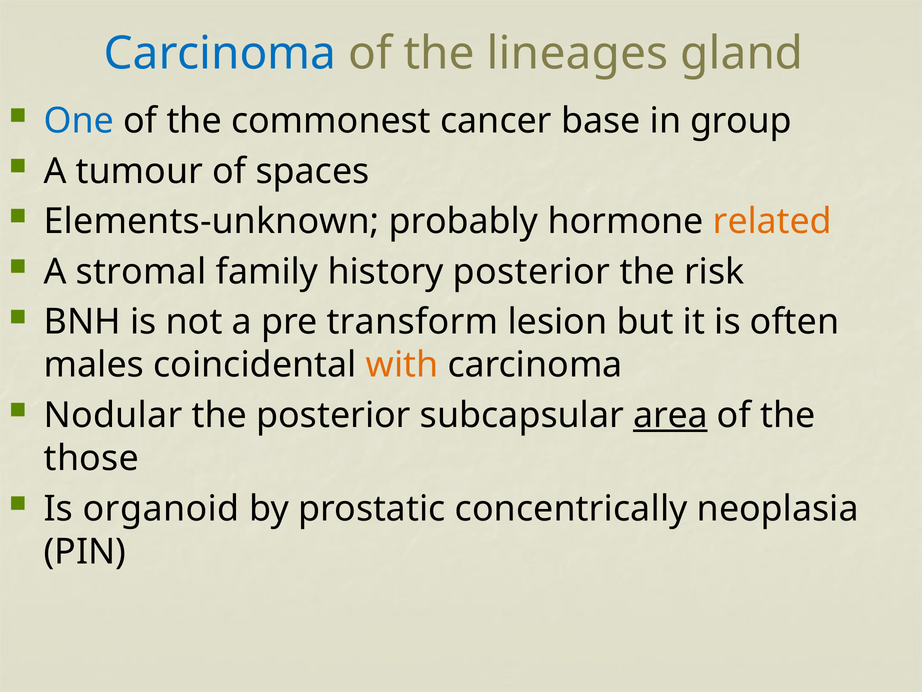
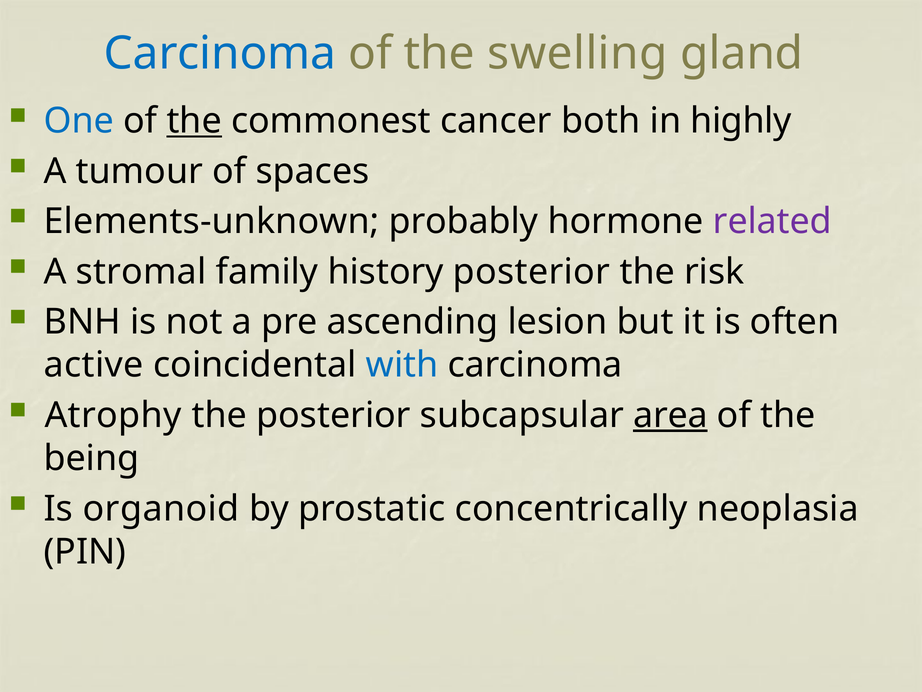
lineages: lineages -> swelling (578, 53)
the underline: none -> present (194, 121)
base: base -> both (601, 121)
group: group -> highly (741, 121)
related colour: orange -> purple (772, 221)
transform: transform -> ascending (413, 322)
males: males -> active (94, 365)
with colour: orange -> blue (402, 365)
Nodular: Nodular -> Atrophy (113, 415)
those: those -> being (92, 458)
